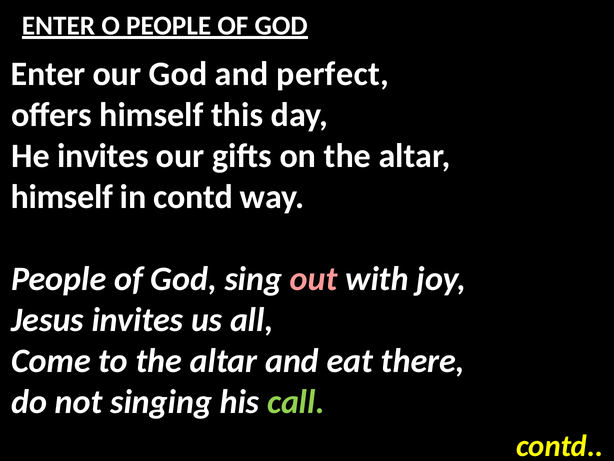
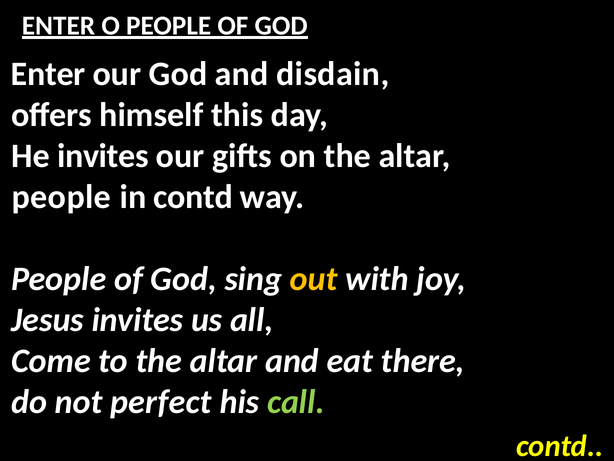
perfect: perfect -> disdain (333, 74)
himself: himself -> people (61, 197)
out colour: pink -> yellow (314, 279)
singing: singing -> perfect (161, 401)
